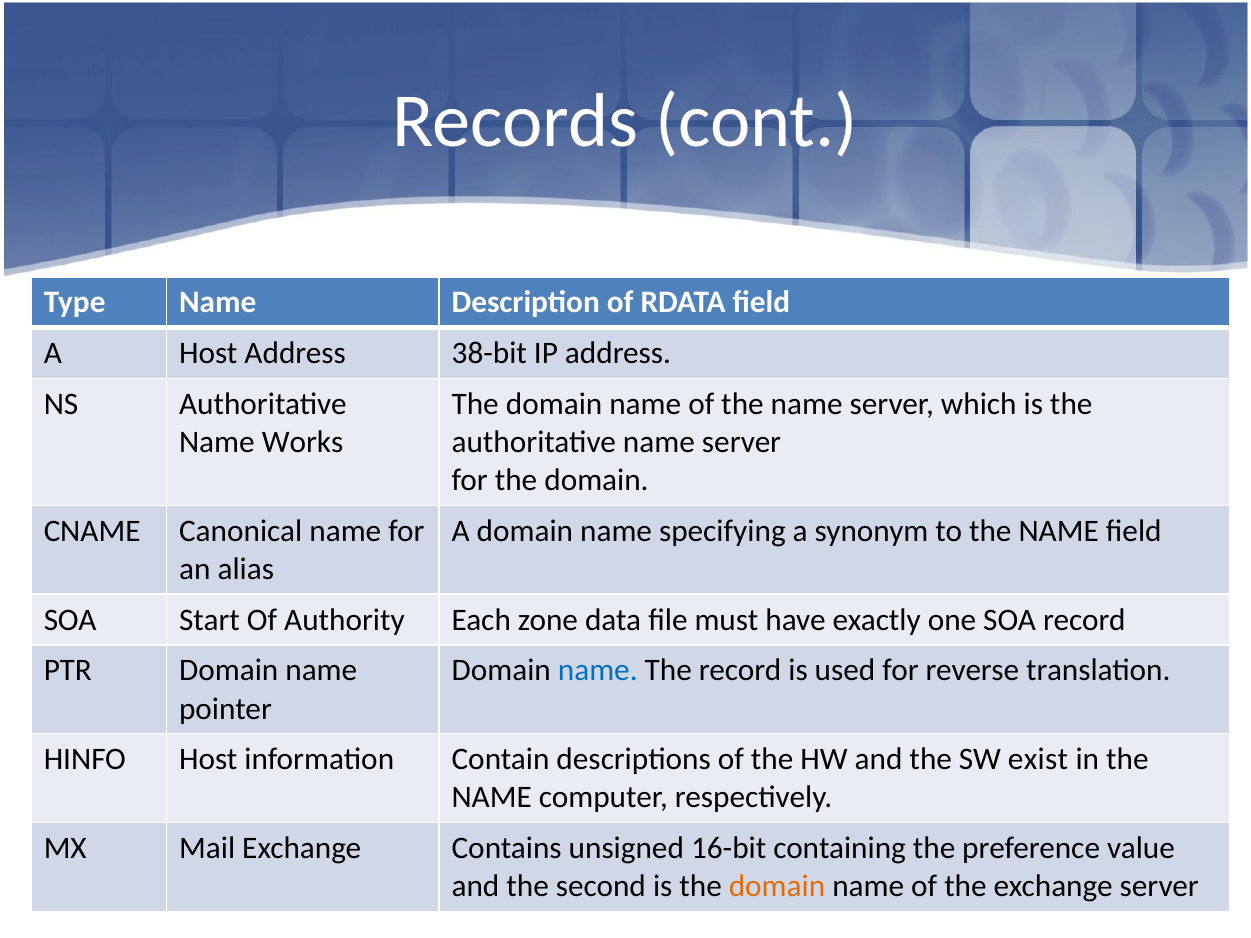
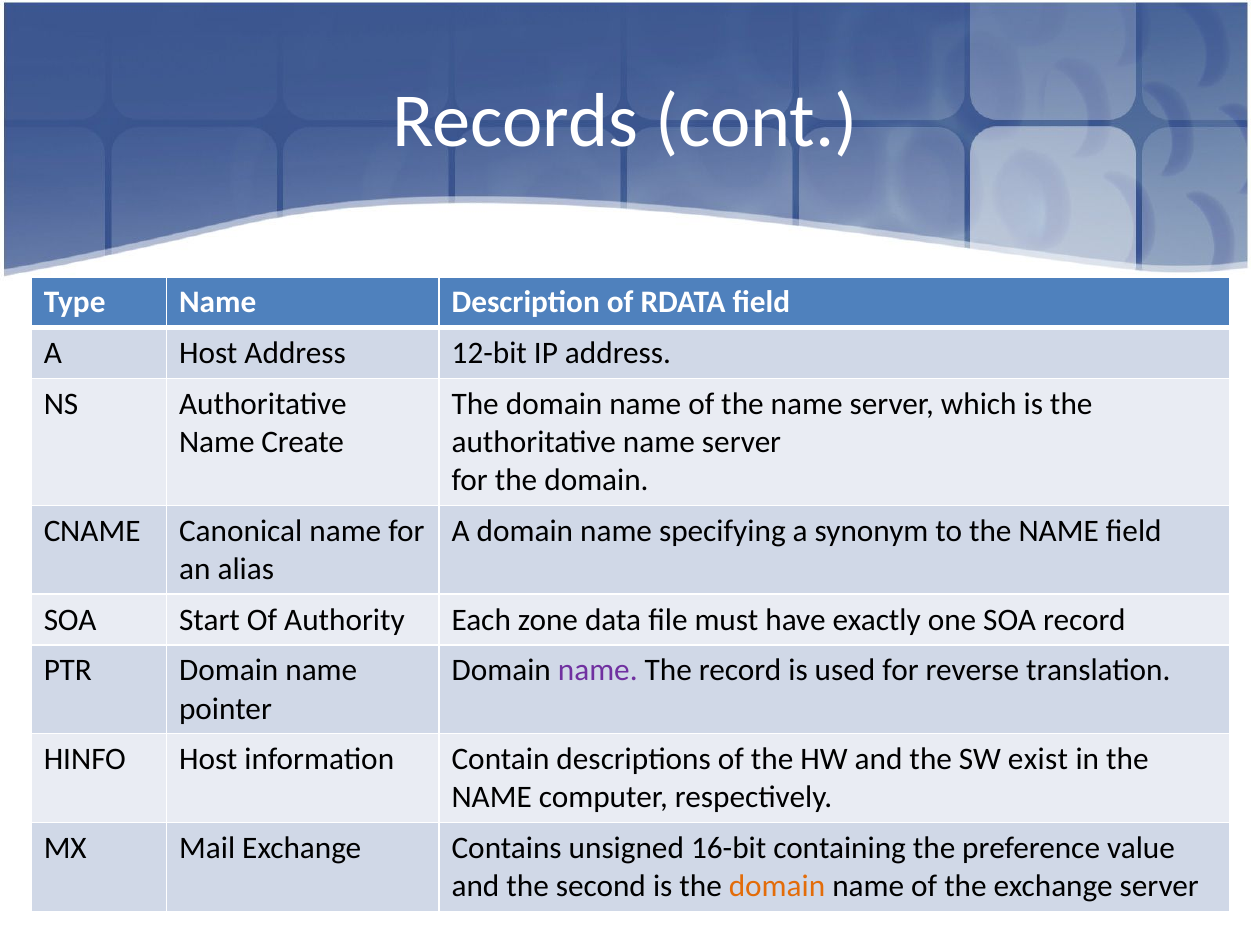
38-bit: 38-bit -> 12-bit (489, 353)
Works: Works -> Create (303, 442)
name colour: blue -> purple (598, 671)
